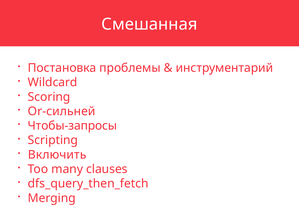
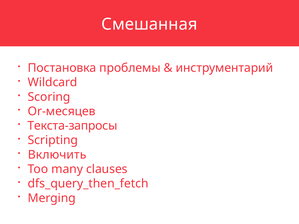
Or-сильней: Or-сильней -> Or-месяцев (62, 111)
Чтобы-запросы: Чтобы-запросы -> Текста-запросы (72, 126)
